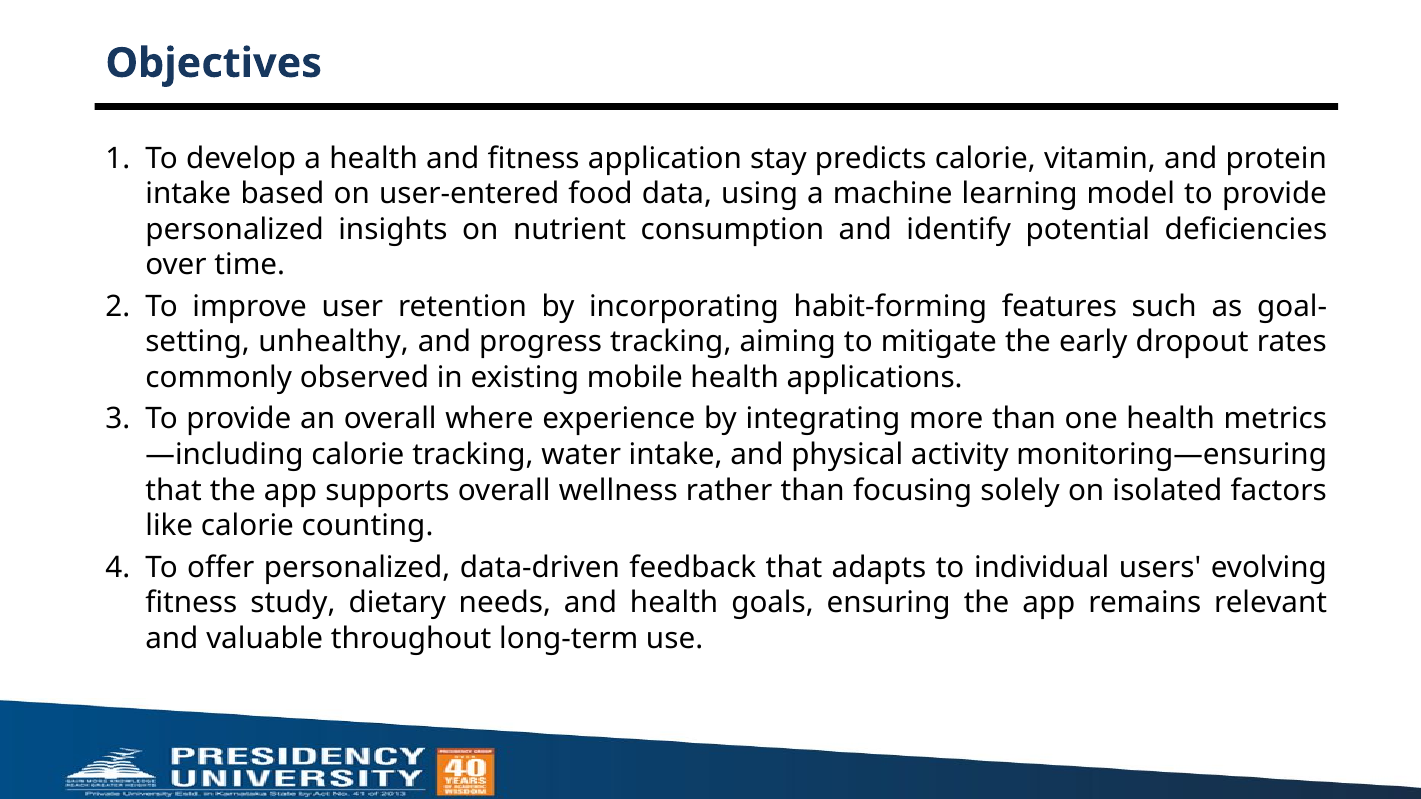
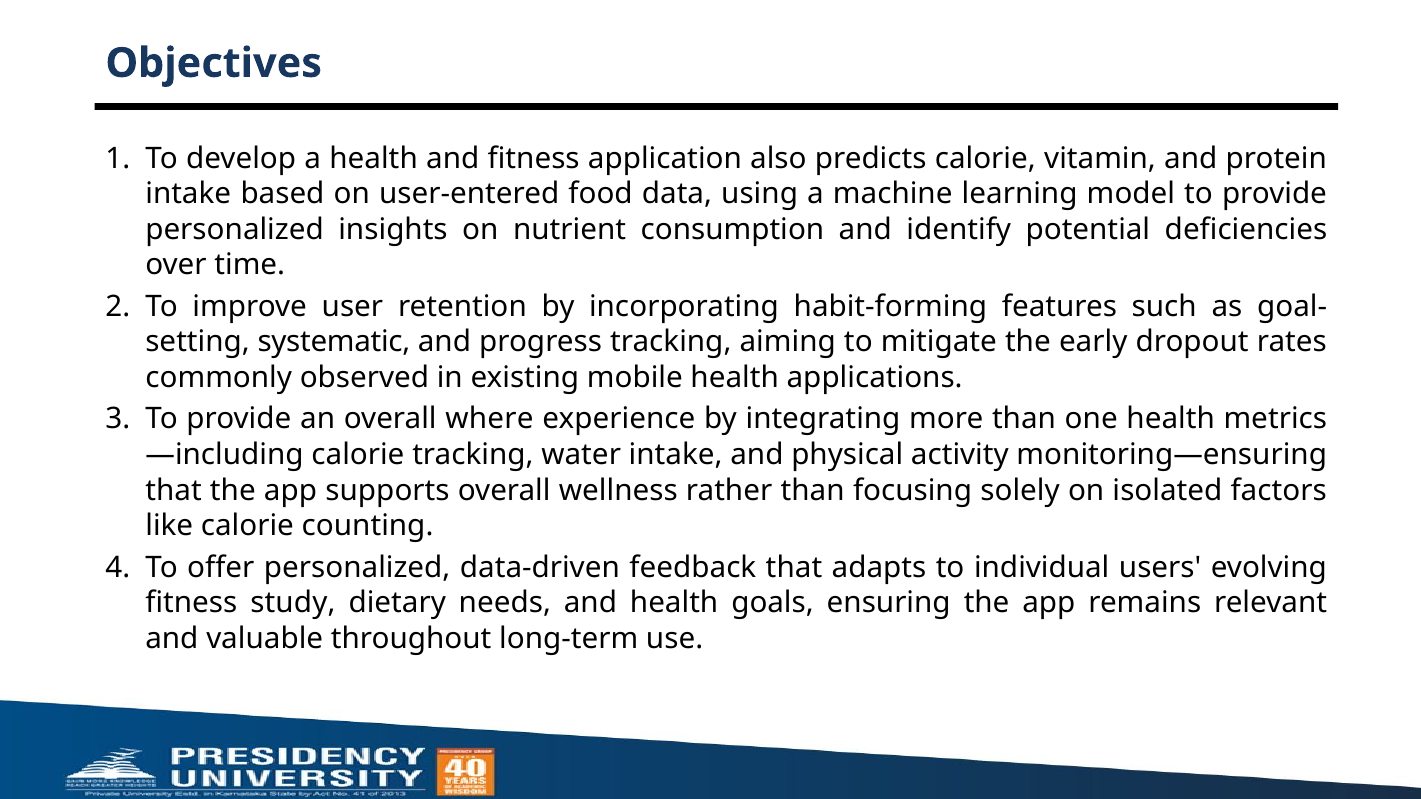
stay: stay -> also (778, 158)
unhealthy: unhealthy -> systematic (334, 342)
